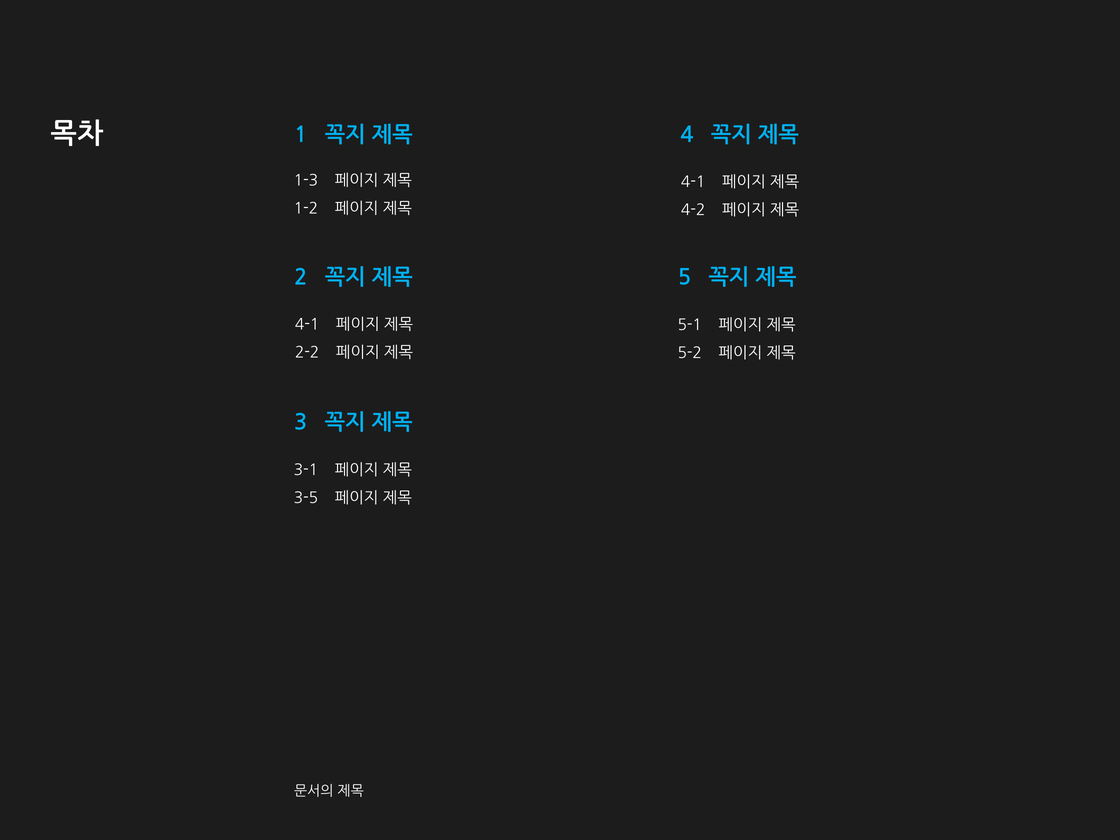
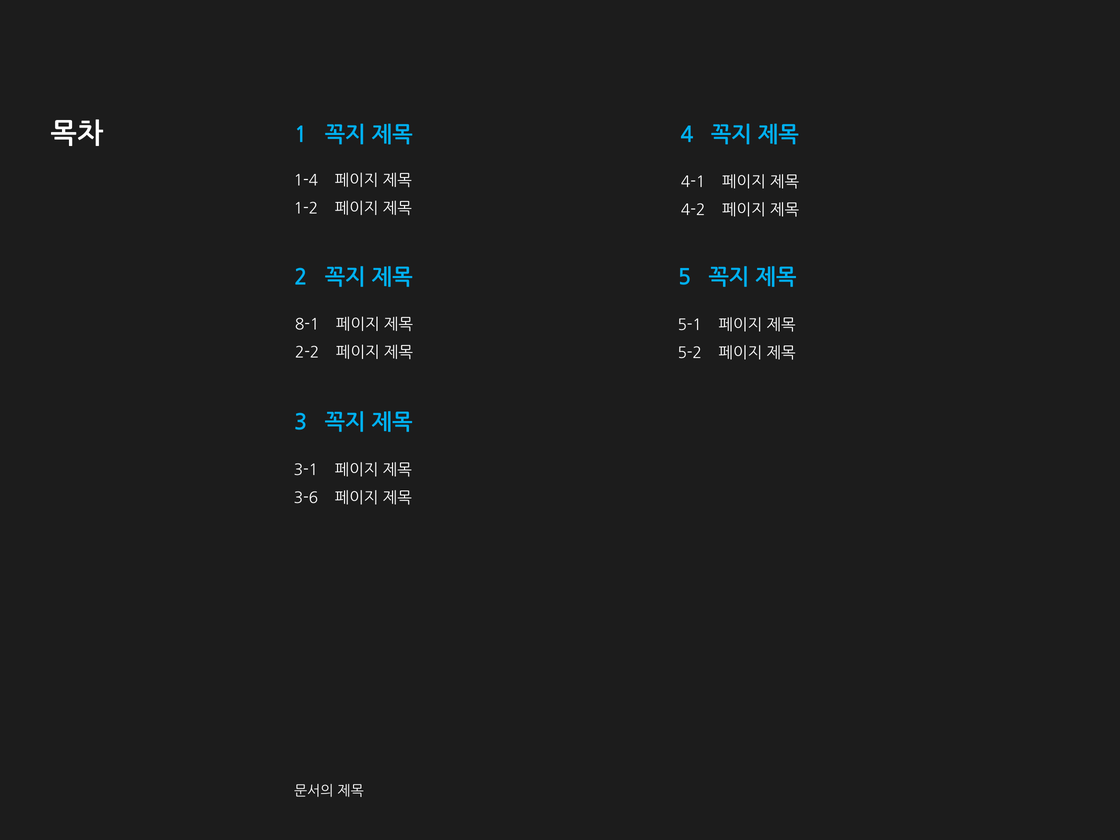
1-3: 1-3 -> 1-4 (306, 181)
4-1: 4-1 -> 8-1 (307, 324)
3-5: 3-5 -> 3-6 (306, 498)
